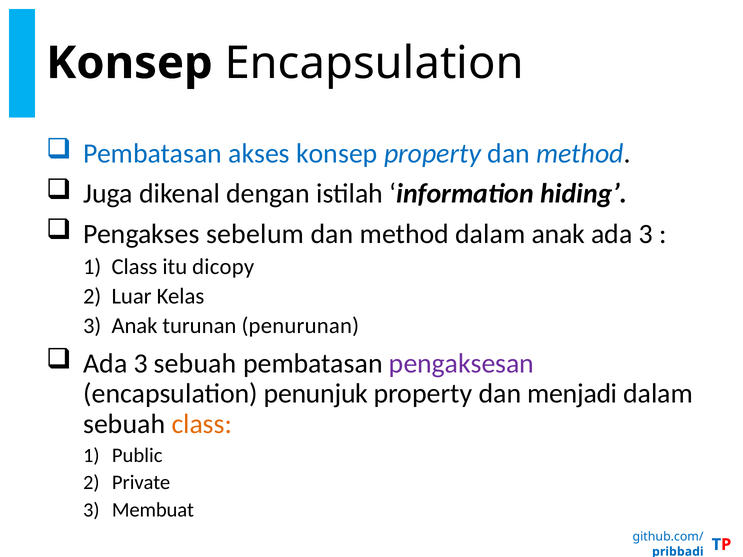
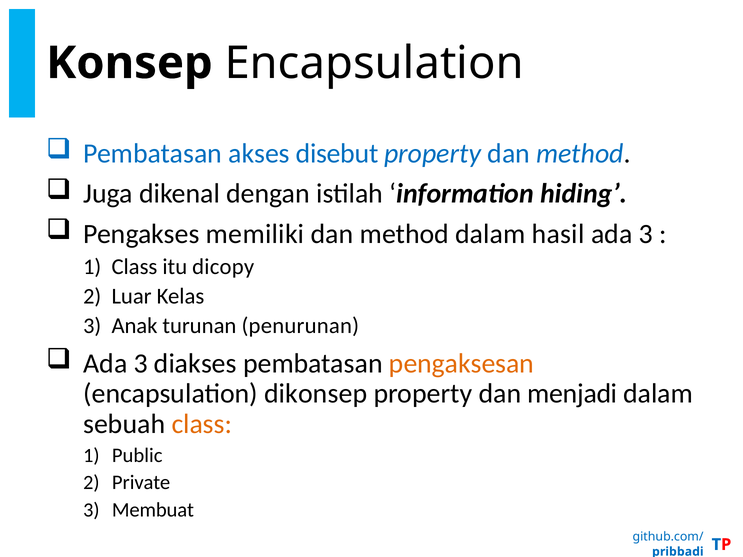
akses konsep: konsep -> disebut (337, 153)
sebelum: sebelum -> memiliki (255, 234)
dalam anak: anak -> hasil (558, 234)
3 sebuah: sebuah -> diakses (195, 364)
pengaksesan colour: purple -> orange (462, 364)
penunjuk: penunjuk -> dikonsep (316, 394)
